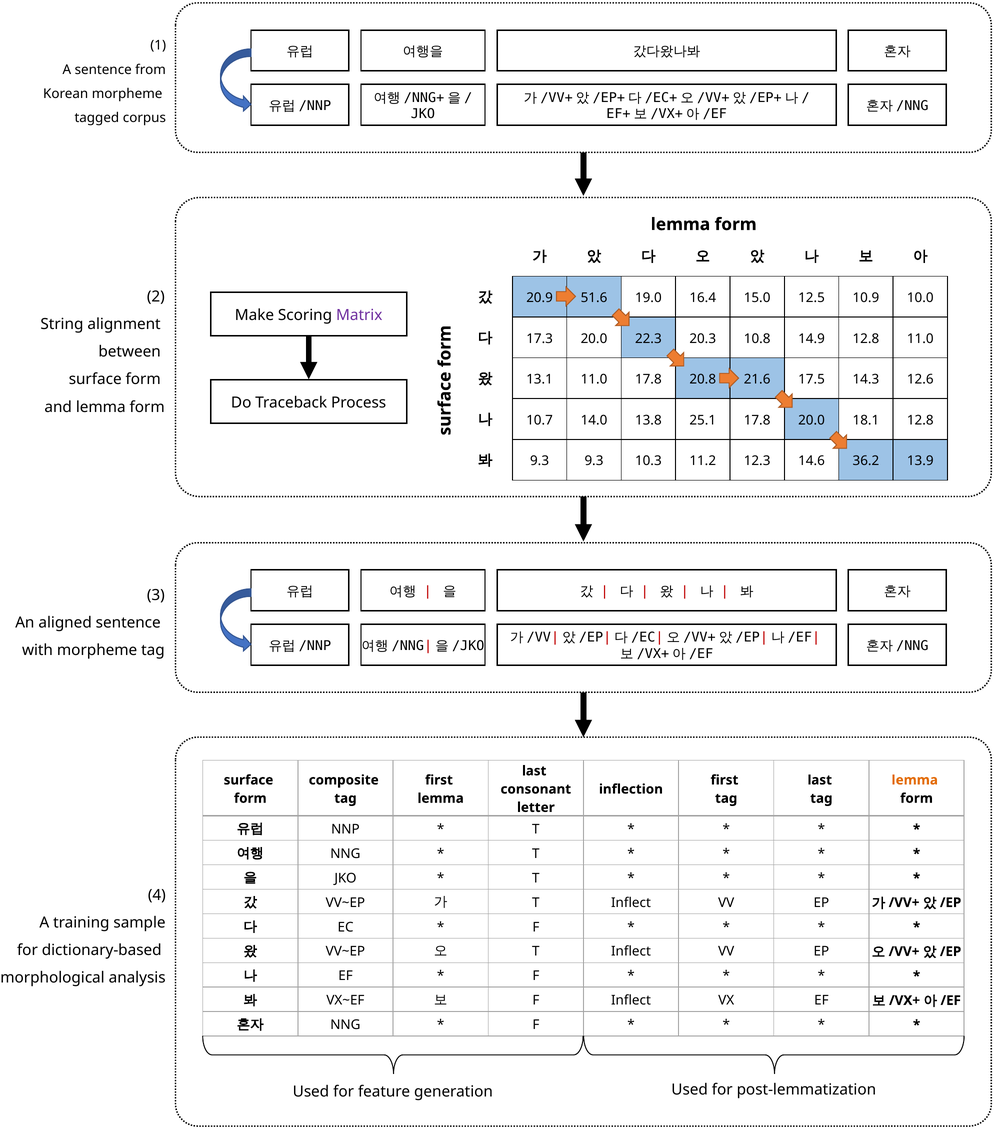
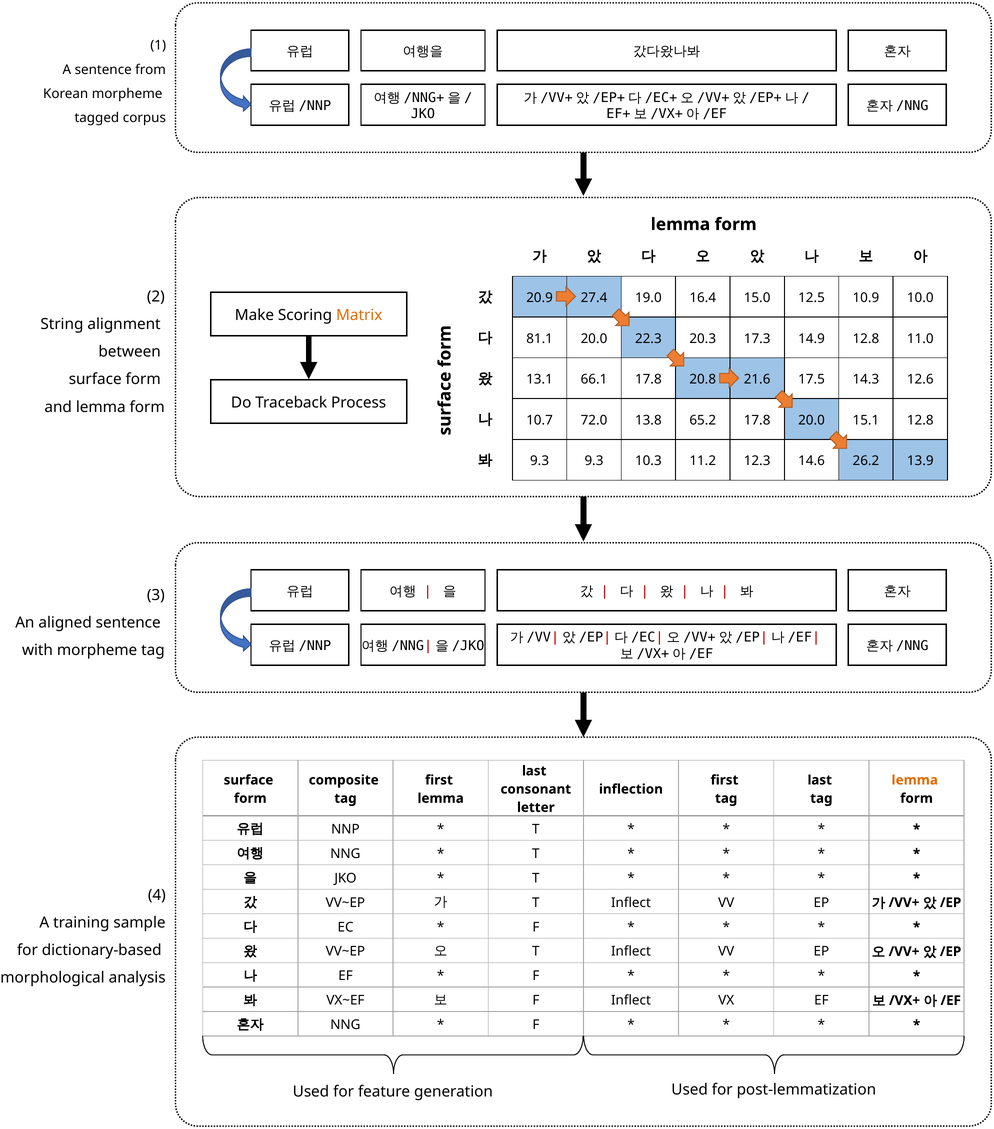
51.6: 51.6 -> 27.4 (594, 298)
Matrix colour: purple -> orange (359, 315)
17.3: 17.3 -> 81.1 (540, 339)
10.8: 10.8 -> 17.3 (757, 339)
13.1 11.0: 11.0 -> 66.1 (594, 379)
14.0: 14.0 -> 72.0 (594, 420)
25.1: 25.1 -> 65.2 (703, 420)
18.1: 18.1 -> 15.1 (866, 420)
36.2: 36.2 -> 26.2 (866, 461)
